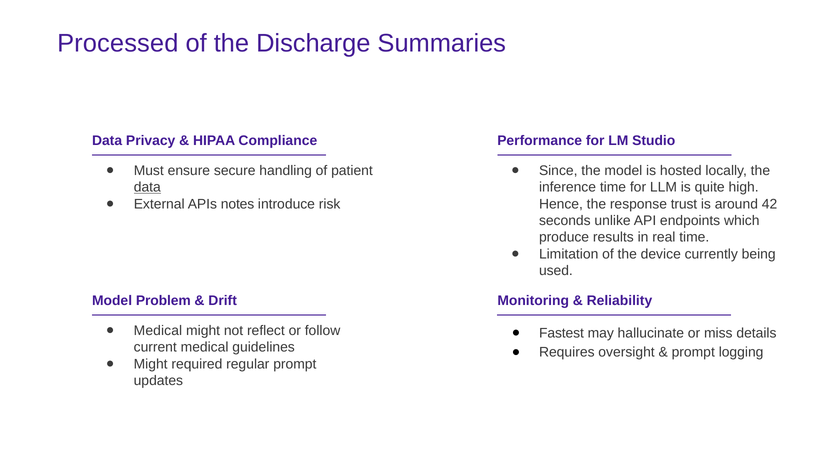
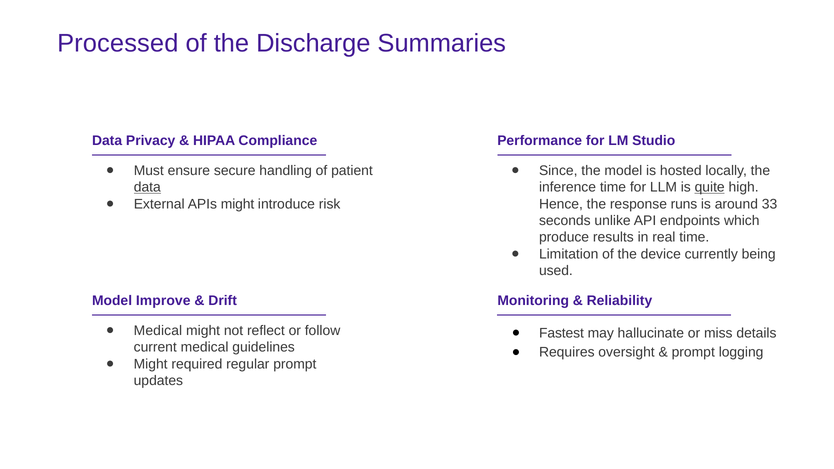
quite underline: none -> present (710, 187)
APIs notes: notes -> might (238, 204)
trust: trust -> runs (684, 204)
42: 42 -> 33 (770, 204)
Problem: Problem -> Improve (163, 301)
